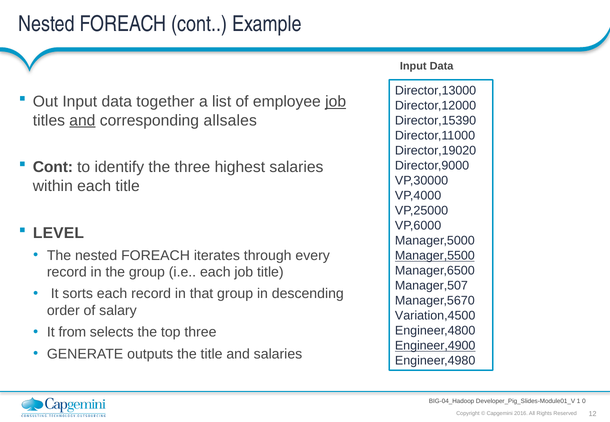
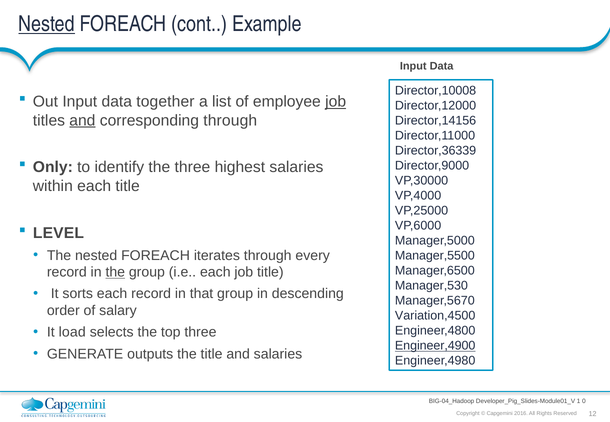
Nested underline: none -> present (47, 24)
Director,13000: Director,13000 -> Director,10008 (436, 91)
corresponding allsales: allsales -> through (230, 120)
Director,15390: Director,15390 -> Director,14156 (436, 121)
Director,19020: Director,19020 -> Director,36339 (436, 151)
Cont: Cont -> Only (53, 167)
Manager,5500 underline: present -> none (435, 256)
the underline: none -> present (115, 272)
Manager,507: Manager,507 -> Manager,530 (431, 286)
from: from -> load (72, 333)
